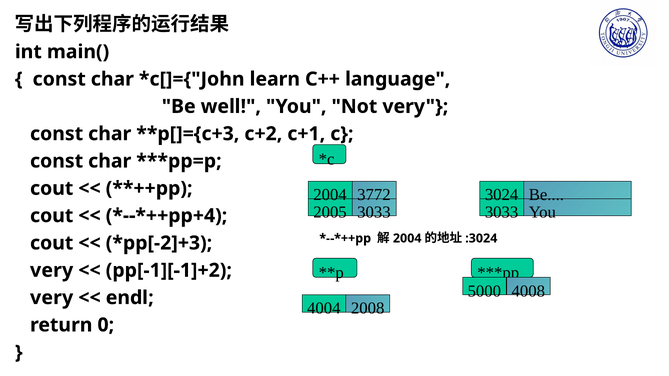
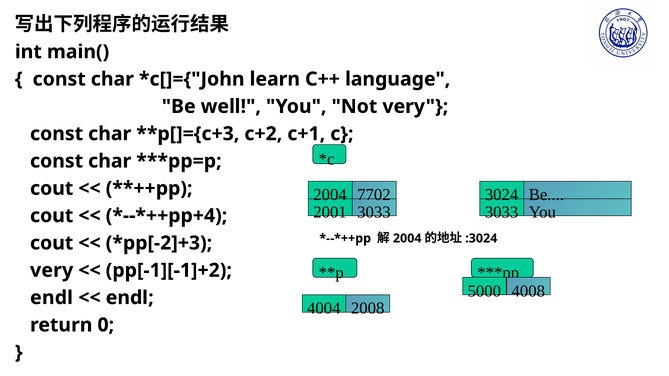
3772: 3772 -> 7702 (374, 195)
2005: 2005 -> 2001 (330, 212)
very: very -> endl (52, 298)
